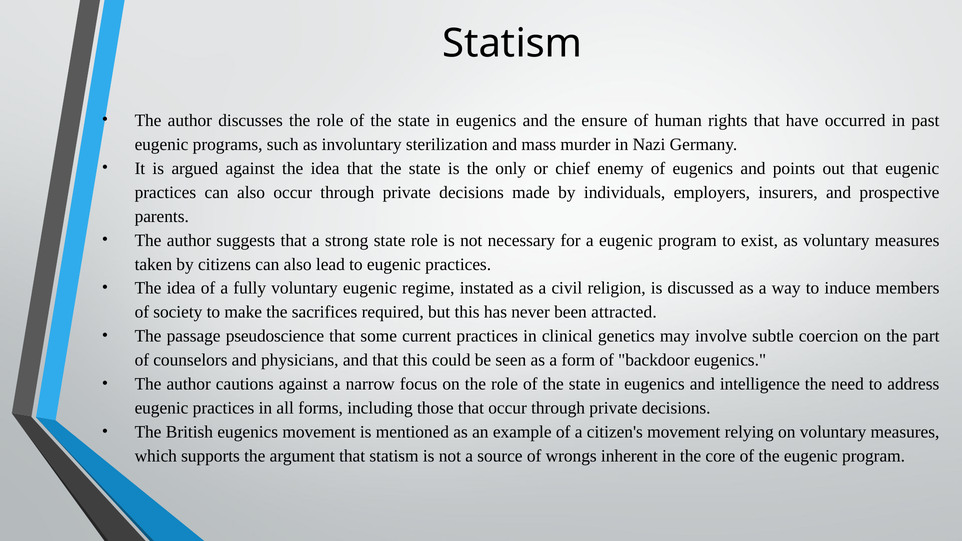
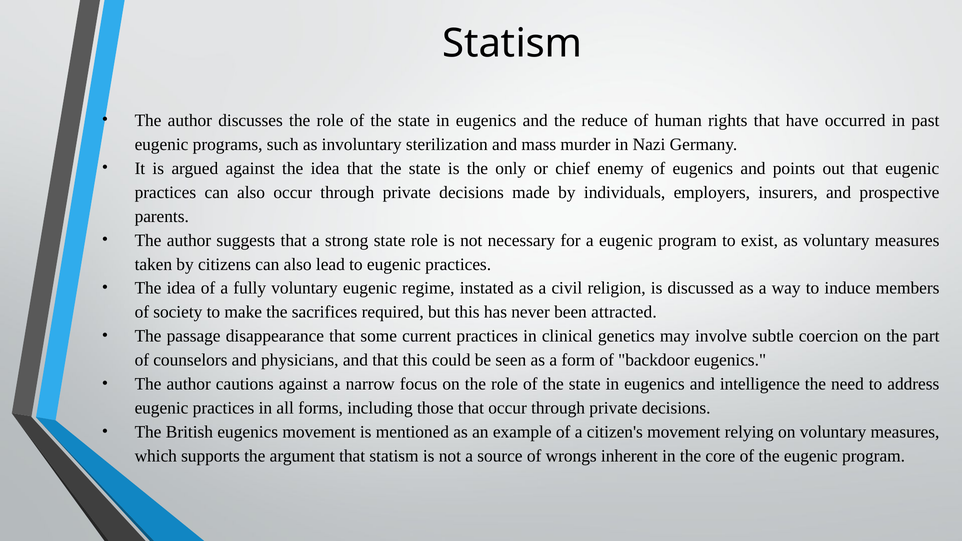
ensure: ensure -> reduce (605, 120)
pseudoscience: pseudoscience -> disappearance (275, 336)
